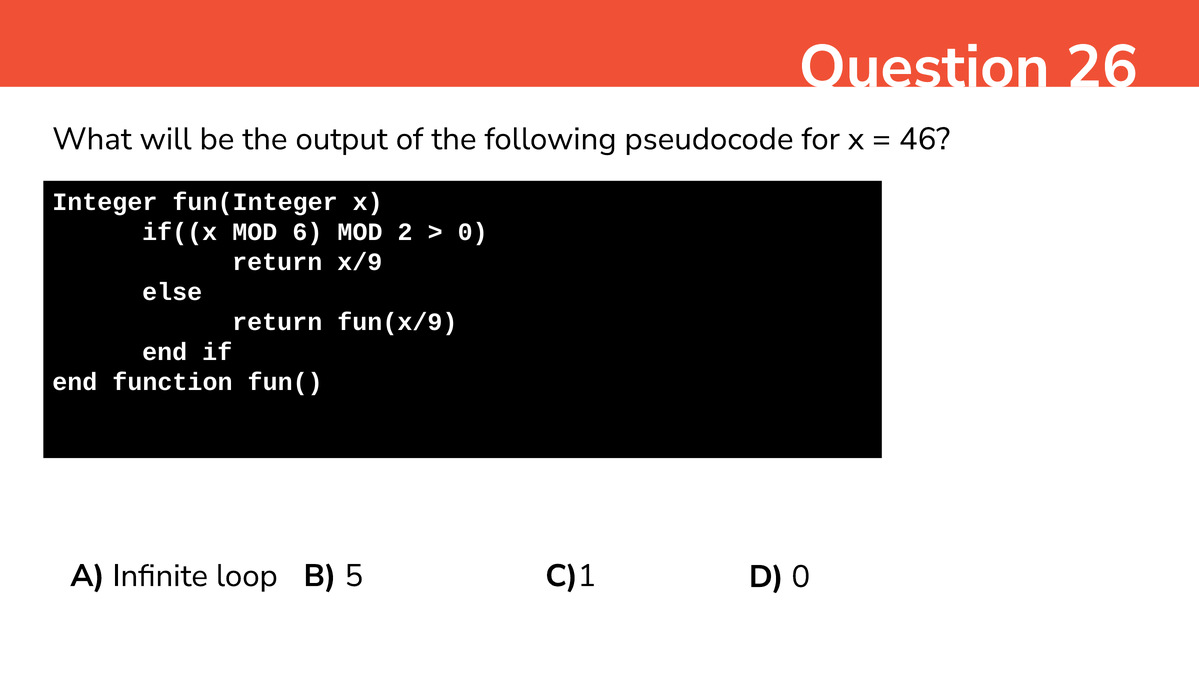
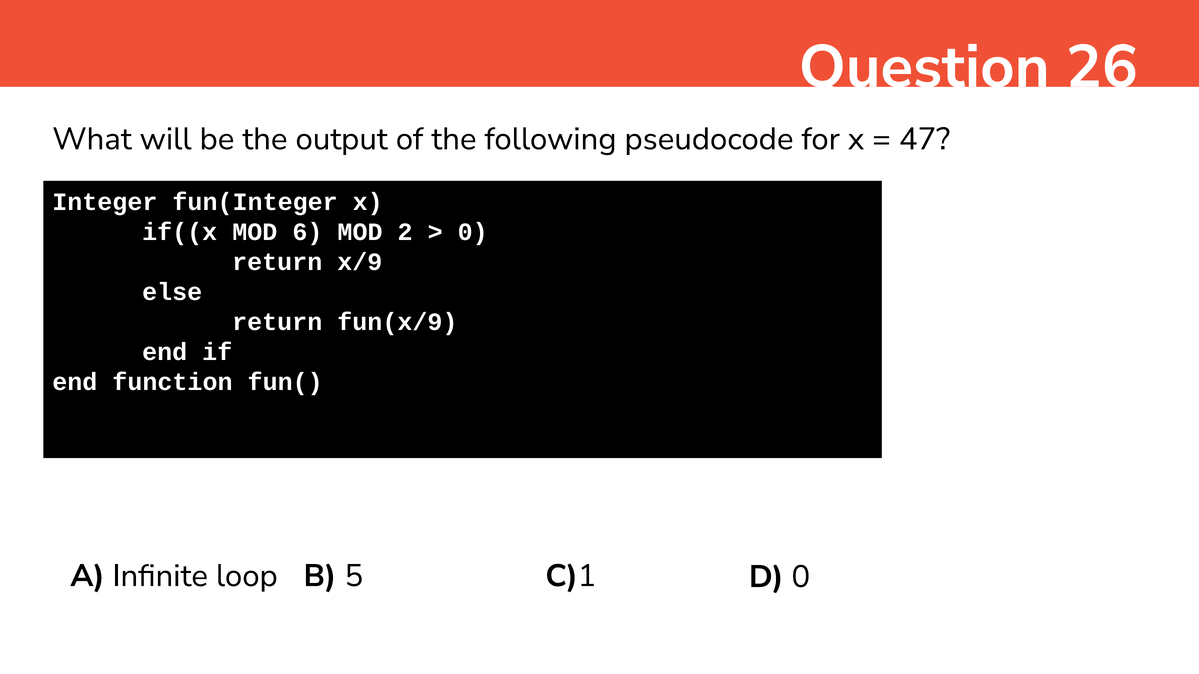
46: 46 -> 47 (925, 139)
